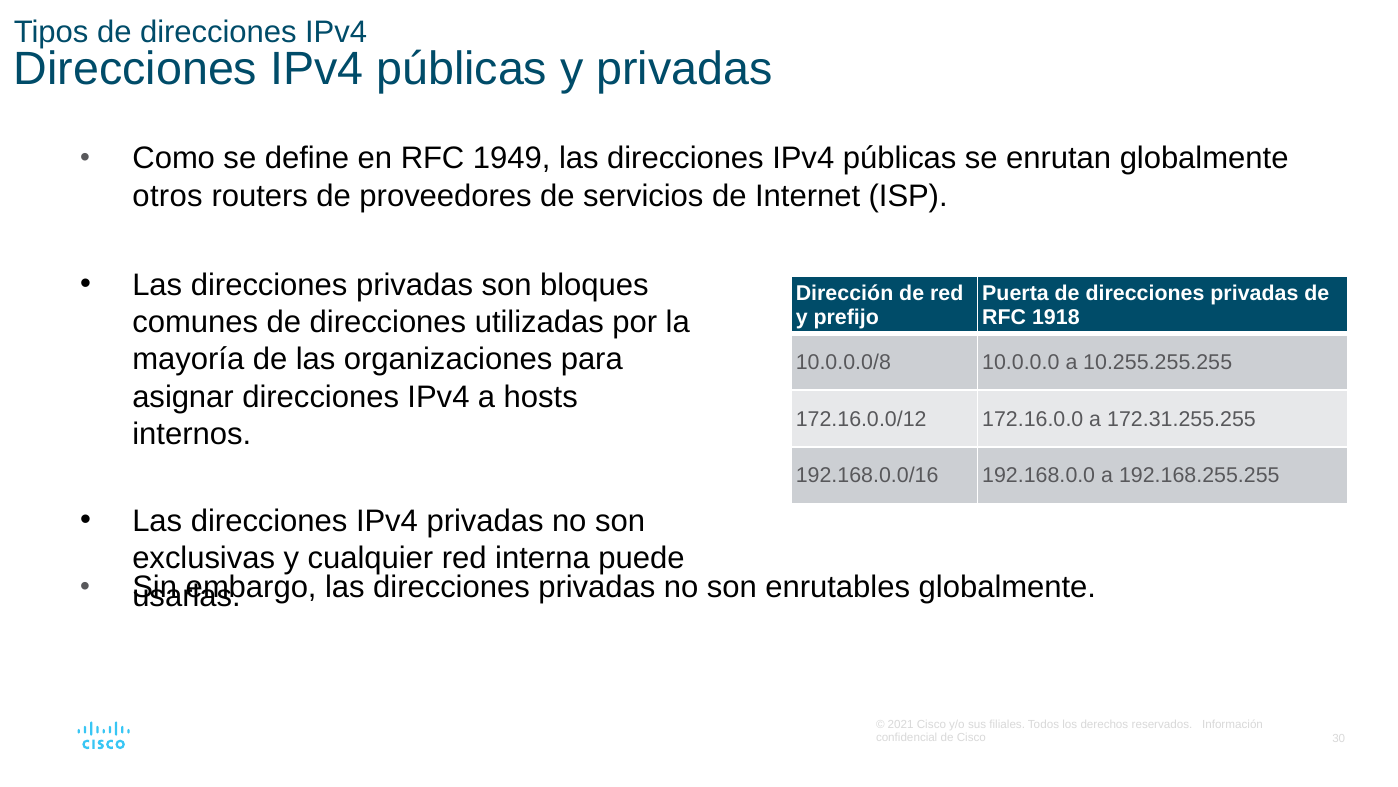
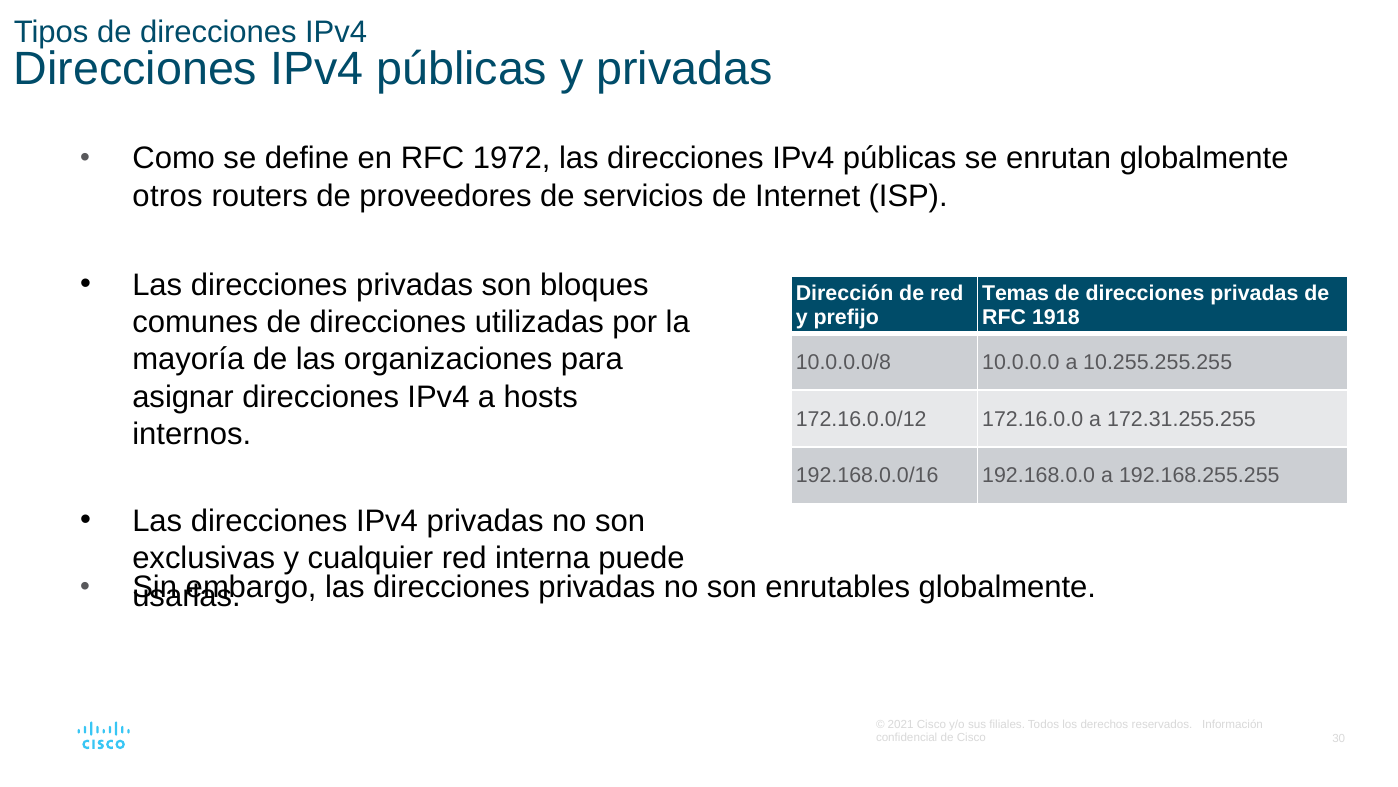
1949: 1949 -> 1972 (512, 159)
Puerta: Puerta -> Temas (1016, 293)
